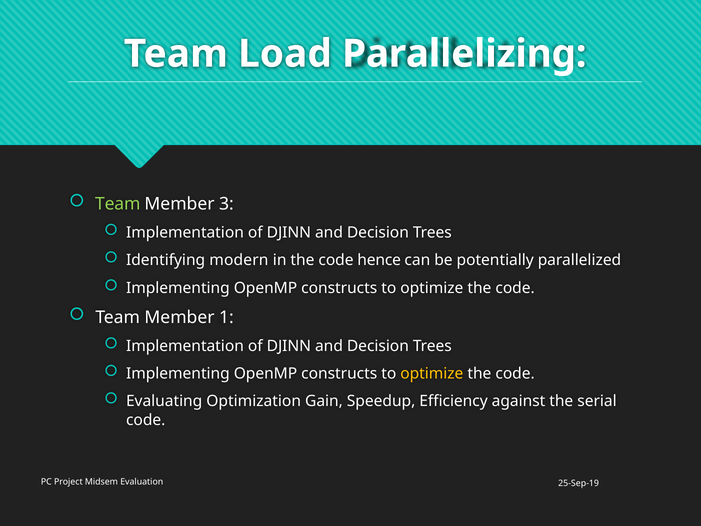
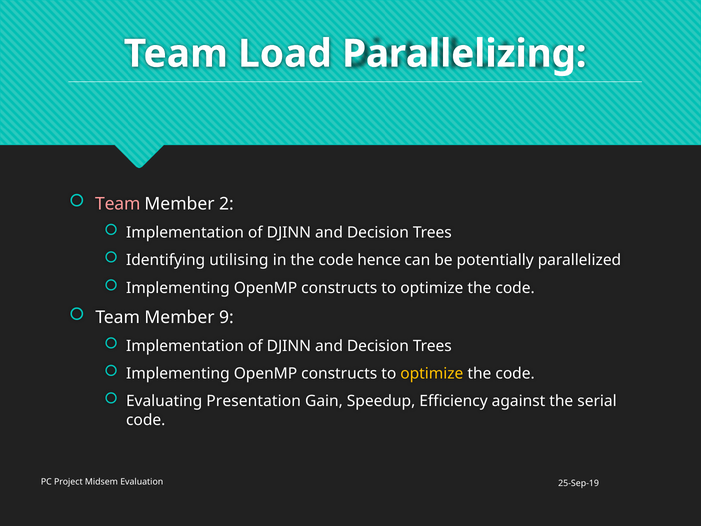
Team colour: light green -> pink (118, 204)
3: 3 -> 2 (226, 204)
modern: modern -> utilising (239, 260)
1: 1 -> 9 (226, 317)
Optimization: Optimization -> Presentation (254, 401)
